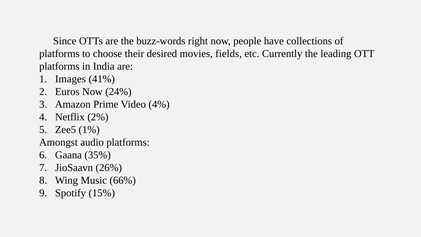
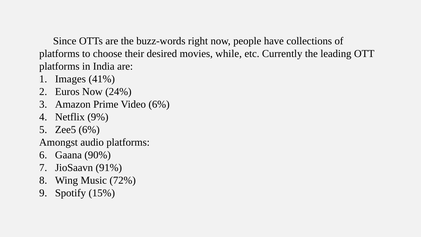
fields: fields -> while (229, 54)
Video 4%: 4% -> 6% (159, 104)
2%: 2% -> 9% (98, 117)
Zee5 1%: 1% -> 6% (89, 130)
35%: 35% -> 90% (98, 155)
26%: 26% -> 91% (109, 167)
66%: 66% -> 72% (123, 180)
